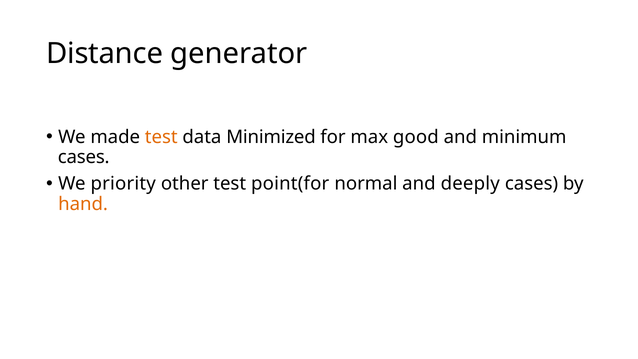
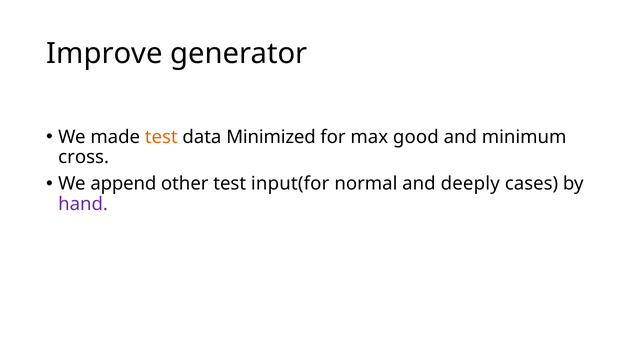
Distance: Distance -> Improve (104, 54)
cases: cases -> cross (84, 157)
priority: priority -> append (123, 184)
point(for: point(for -> input(for (290, 184)
hand colour: orange -> purple (83, 204)
